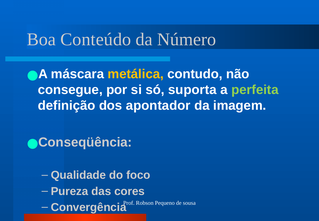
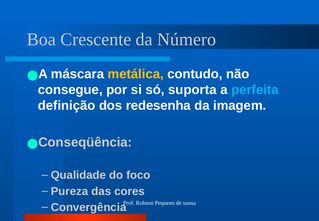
Conteúdo: Conteúdo -> Crescente (96, 39)
perfeita colour: light green -> light blue (255, 90)
apontador: apontador -> redesenha (158, 105)
